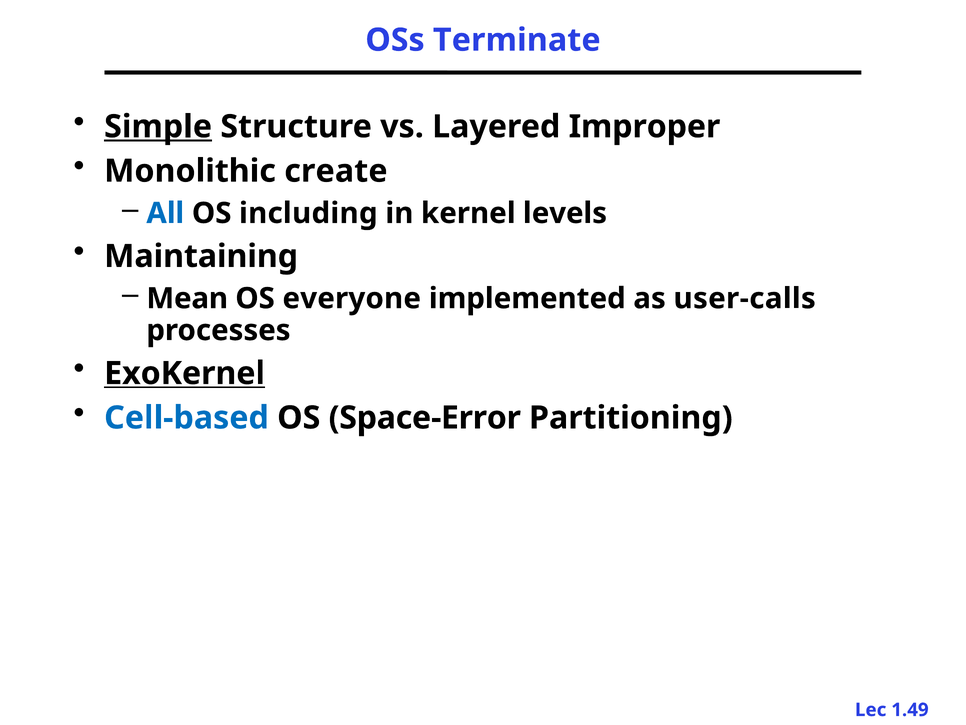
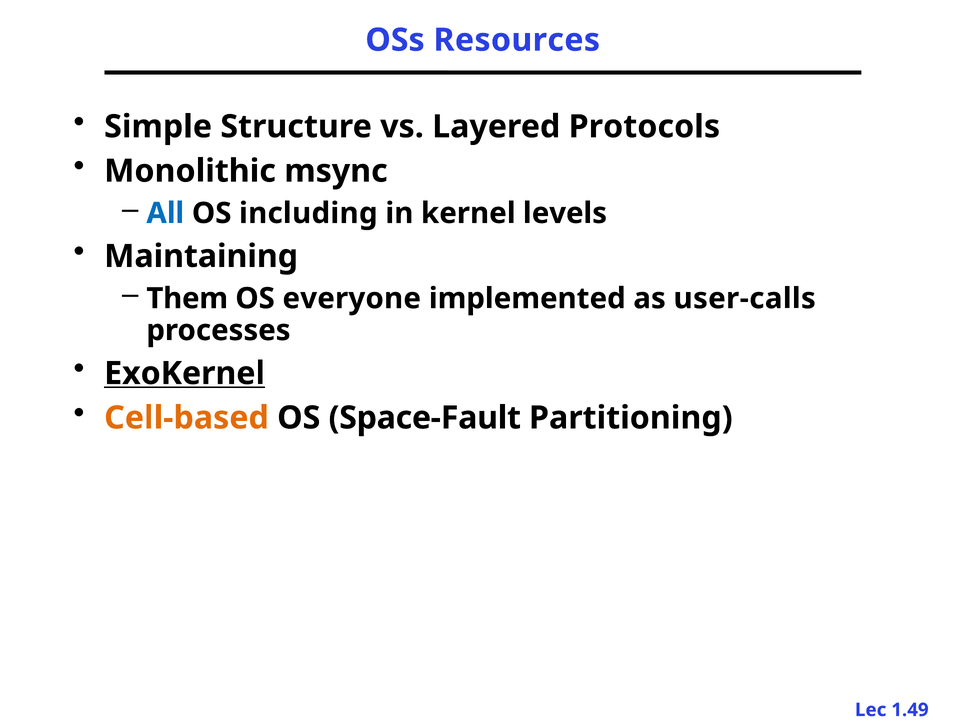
Terminate: Terminate -> Resources (517, 40)
Simple underline: present -> none (158, 127)
Improper: Improper -> Protocols (644, 127)
create: create -> msync (336, 171)
Mean: Mean -> Them (187, 298)
Cell-based colour: blue -> orange (186, 418)
Space-Error: Space-Error -> Space-Fault (425, 418)
